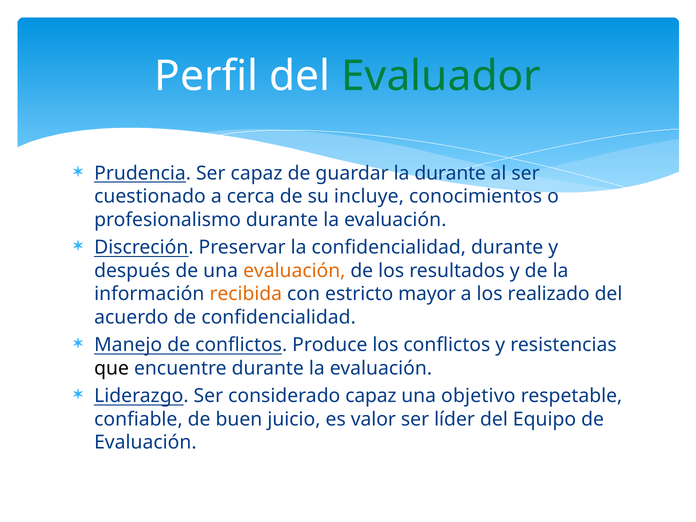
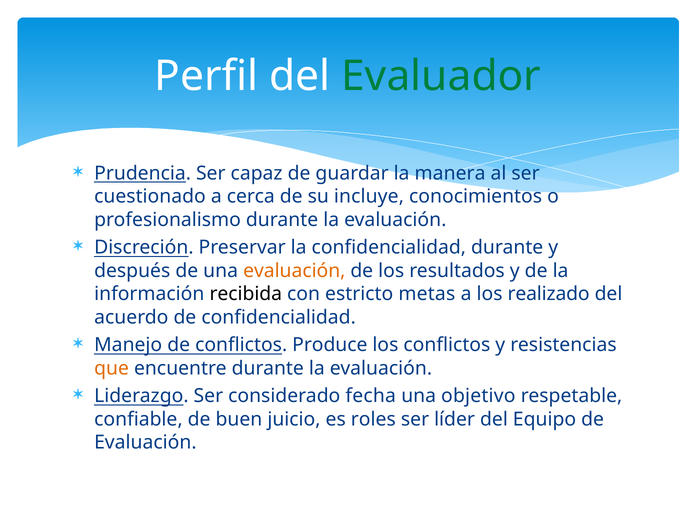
la durante: durante -> manera (450, 173)
recibida colour: orange -> black (246, 294)
mayor: mayor -> metas (427, 294)
que colour: black -> orange (112, 368)
considerado capaz: capaz -> fecha (371, 396)
valor: valor -> roles (373, 419)
